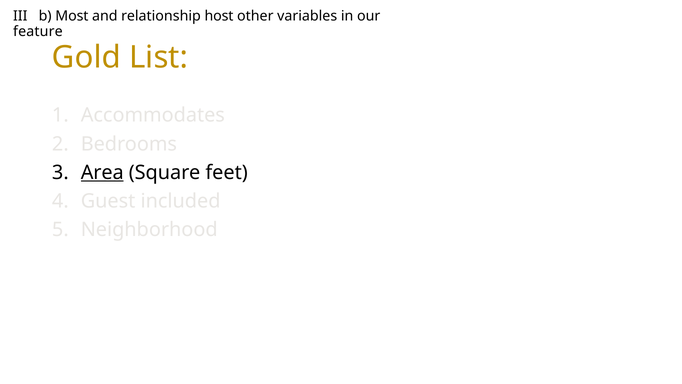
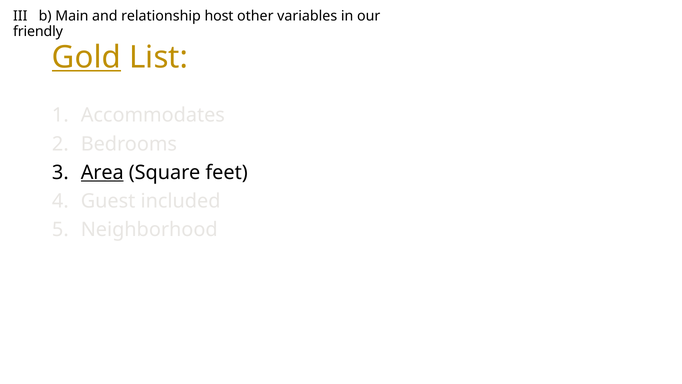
Most: Most -> Main (72, 16)
feature: feature -> friendly (38, 31)
Gold underline: none -> present (86, 57)
